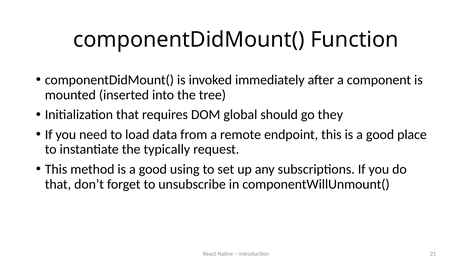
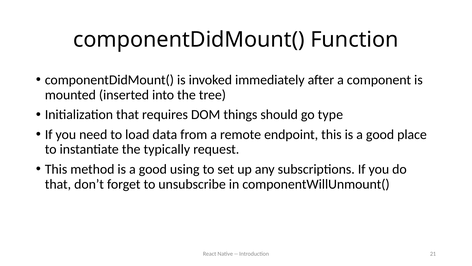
global: global -> things (240, 114)
they: they -> type (330, 114)
